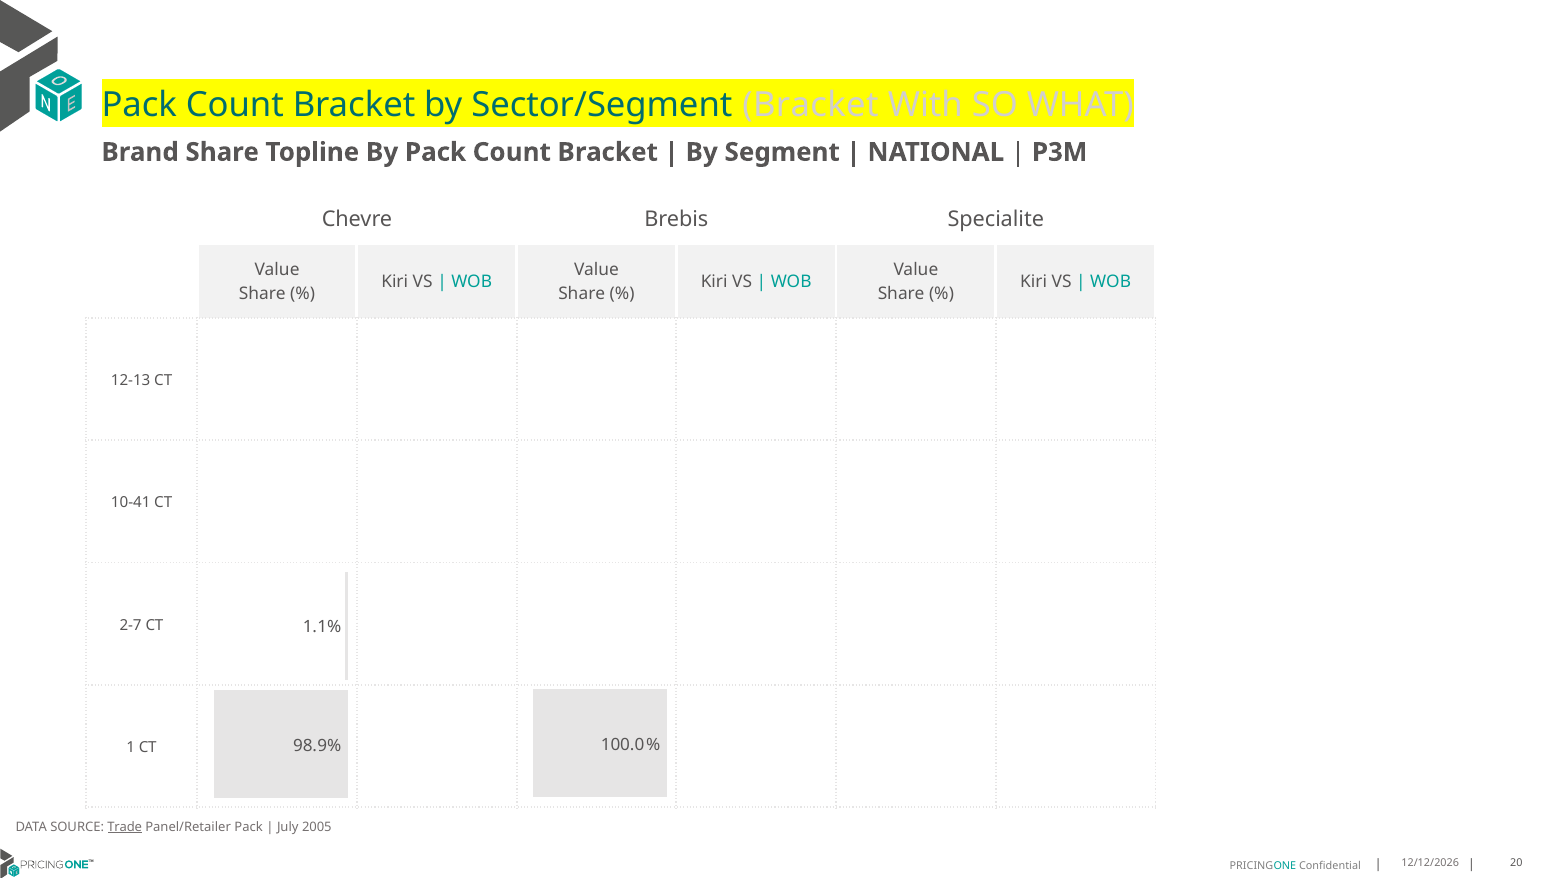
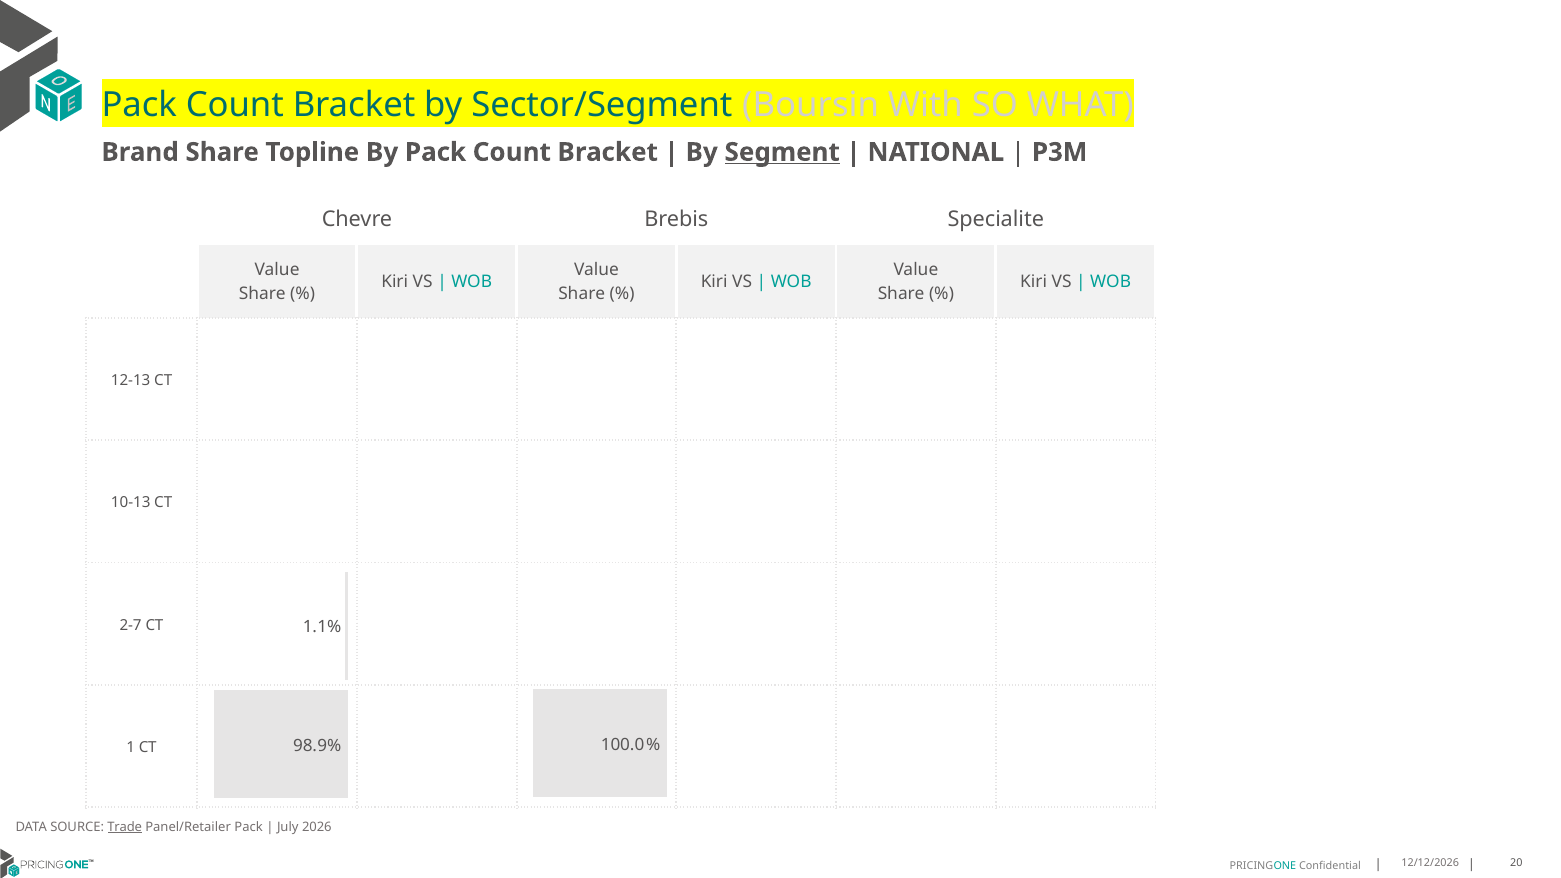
Sector/Segment Bracket: Bracket -> Boursin (811, 105)
Segment underline: none -> present (782, 152)
10-41: 10-41 -> 10-13 (131, 503)
2005: 2005 -> 2026 (317, 827)
